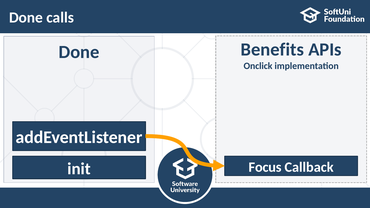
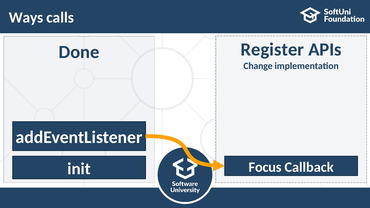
Done: Done -> Ways (26, 18)
Benefits: Benefits -> Register (272, 50)
Onclick: Onclick -> Change (258, 66)
